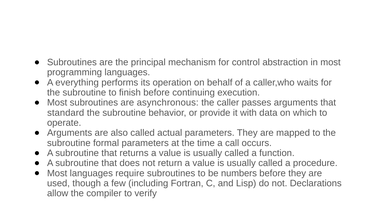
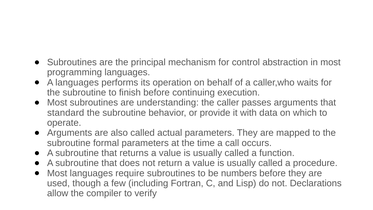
A everything: everything -> languages (77, 82)
asynchronous: asynchronous -> understanding (168, 103)
